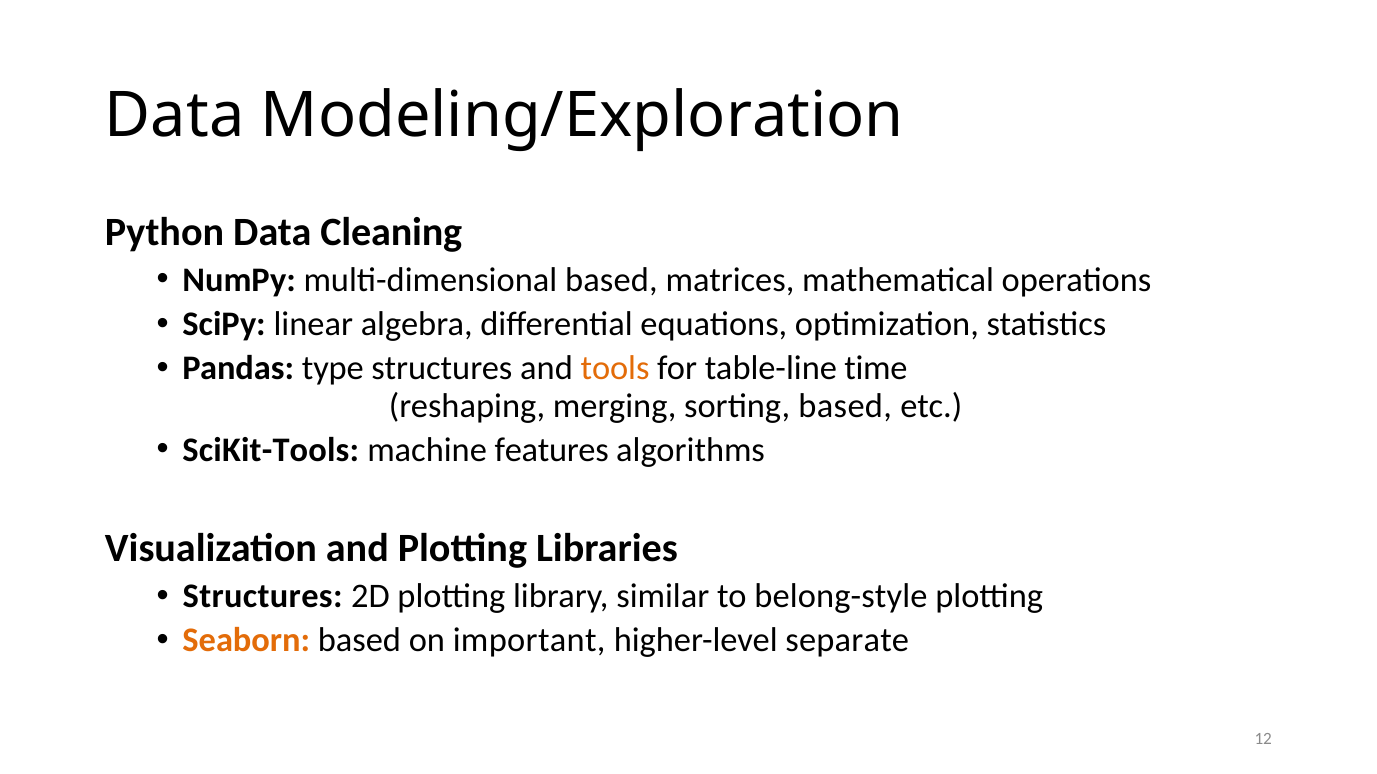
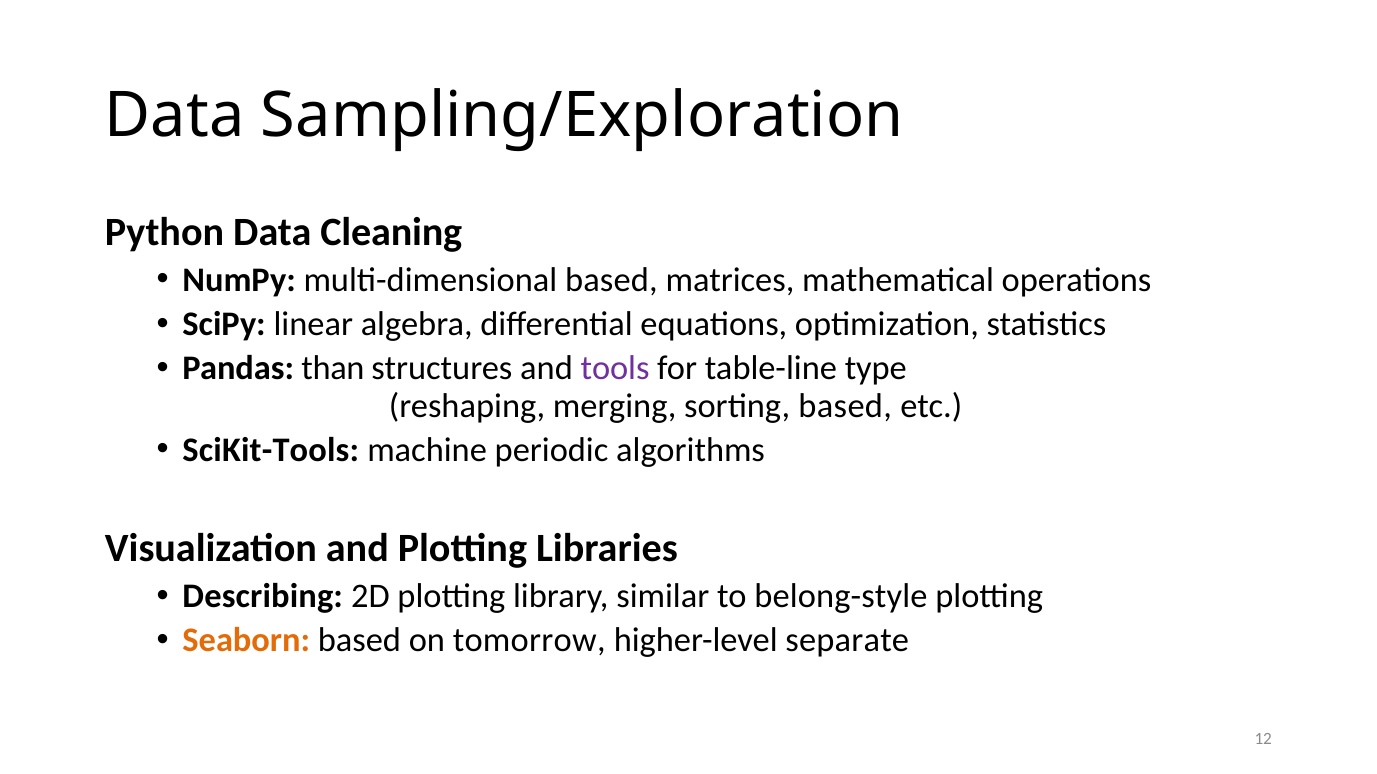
Modeling/Exploration: Modeling/Exploration -> Sampling/Exploration (582, 116)
type: type -> than (333, 369)
tools colour: orange -> purple (615, 369)
time: time -> type (876, 369)
features: features -> periodic (552, 450)
Structures: Structures -> Describing (263, 597)
important: important -> tomorrow (529, 641)
